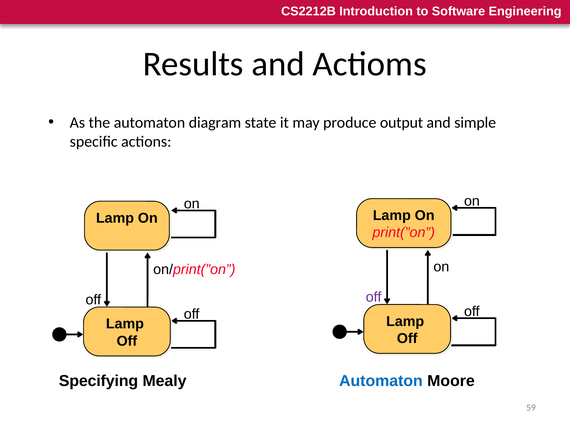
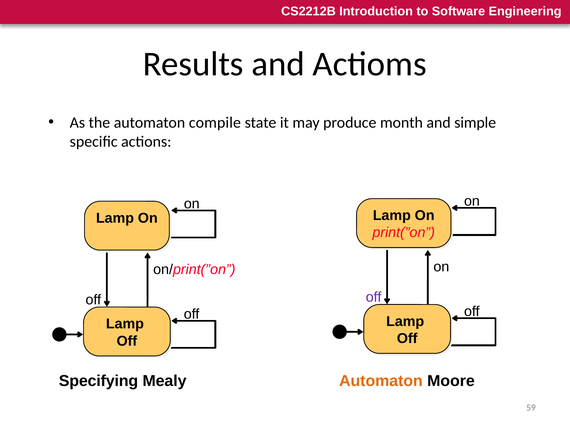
diagram: diagram -> compile (215, 123)
output: output -> month (401, 123)
Automaton colour: blue -> orange (381, 382)
